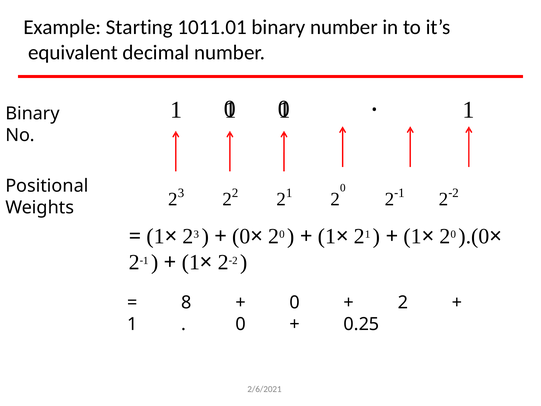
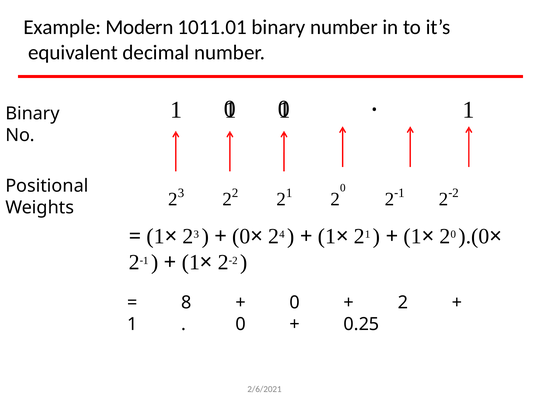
Starting: Starting -> Modern (139, 27)
0: 0 -> 4 (282, 234)
